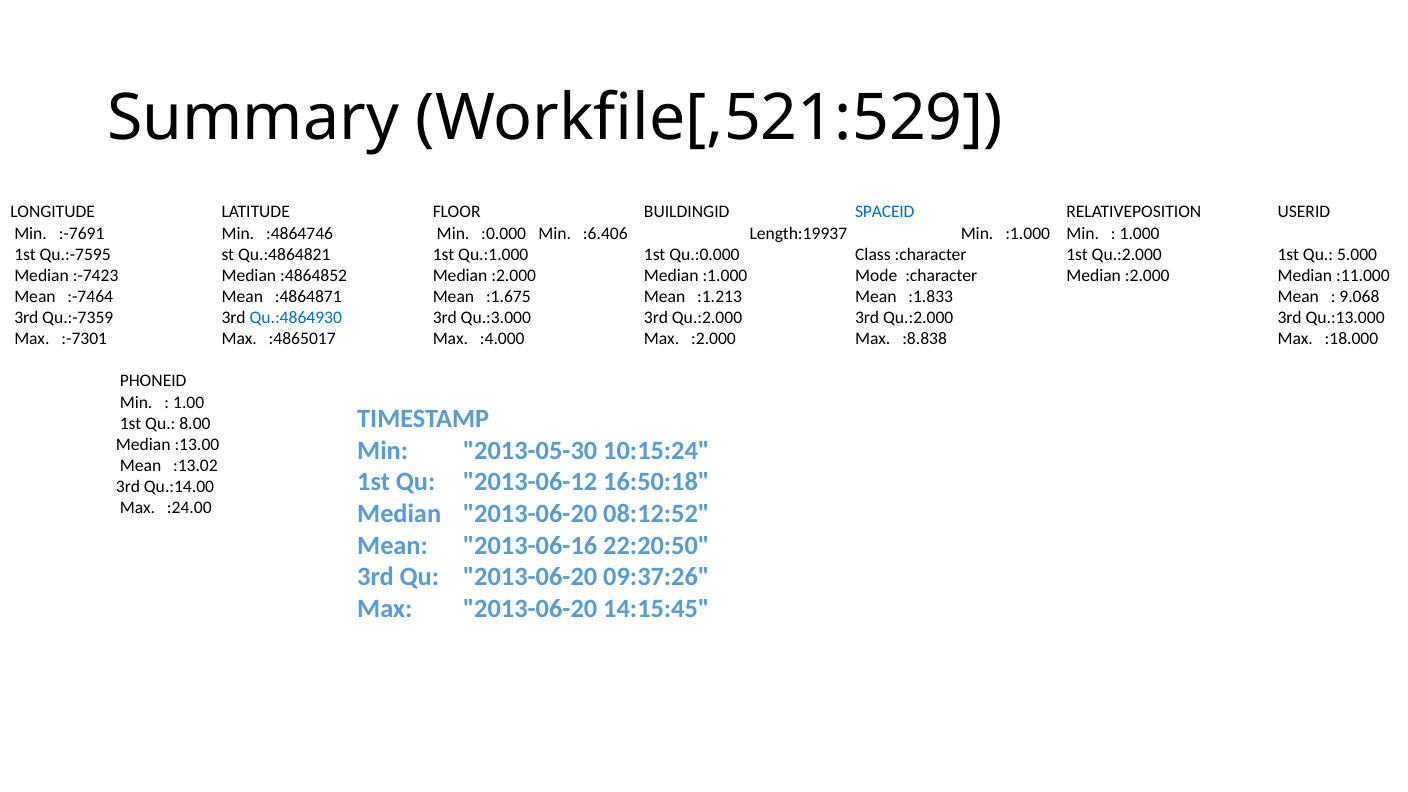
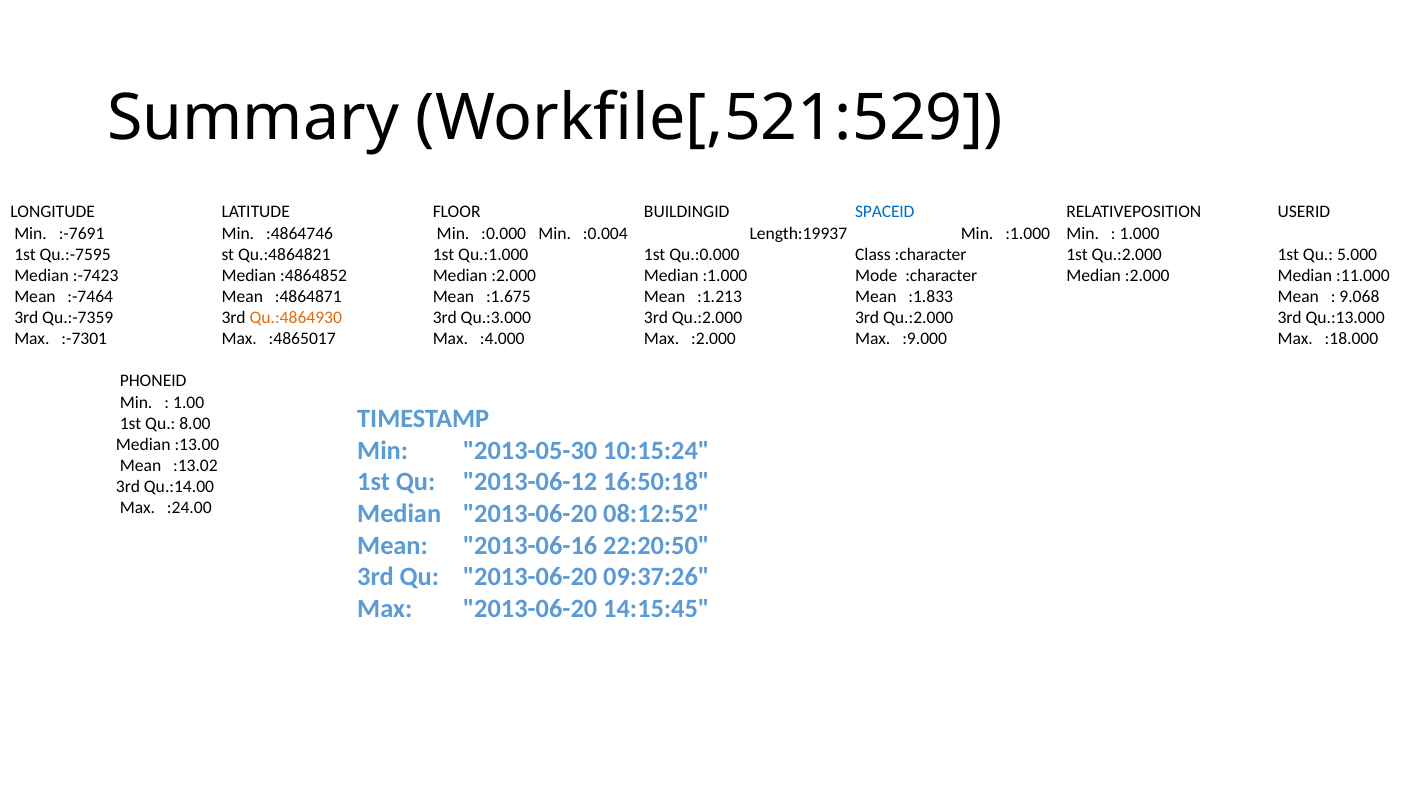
:6.406: :6.406 -> :0.004 (605, 233)
Qu.:4864930 colour: blue -> orange (296, 318)
:8.838: :8.838 -> :9.000 (925, 339)
